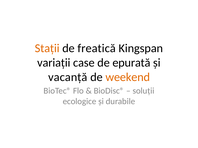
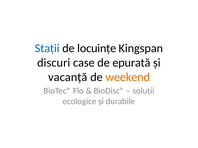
Stații colour: orange -> blue (47, 48)
freatică: freatică -> locuințe (97, 48)
variații: variații -> discuri (54, 63)
